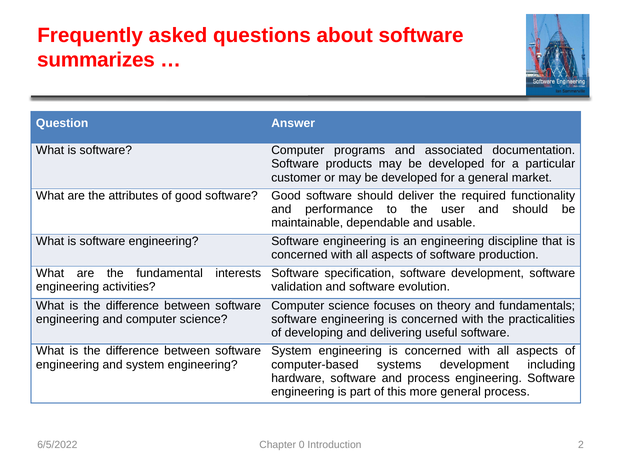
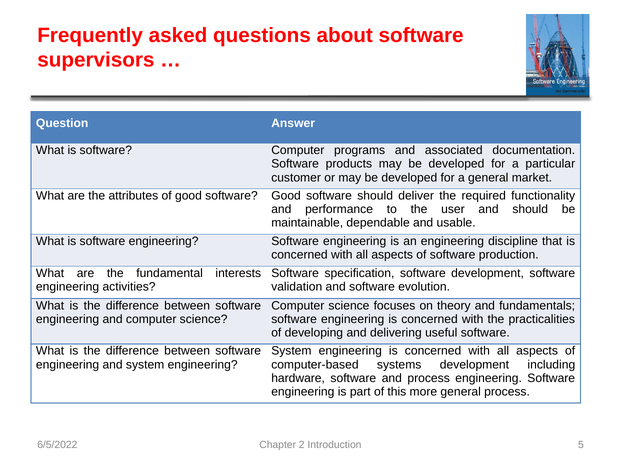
summarizes: summarizes -> supervisors (96, 60)
0: 0 -> 2 (302, 445)
2: 2 -> 5 (581, 445)
